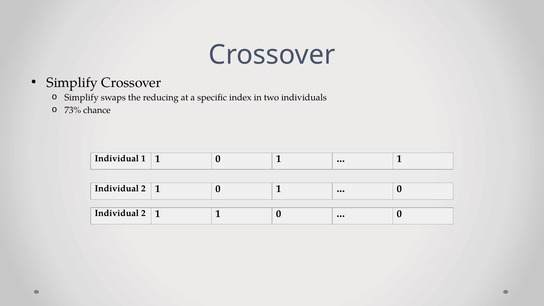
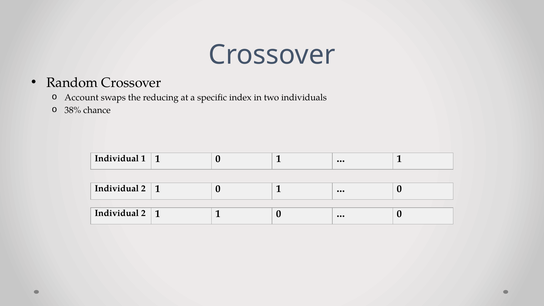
Simplify: Simplify -> Random (72, 83)
Simplify: Simplify -> Account (81, 98)
73%: 73% -> 38% (73, 110)
